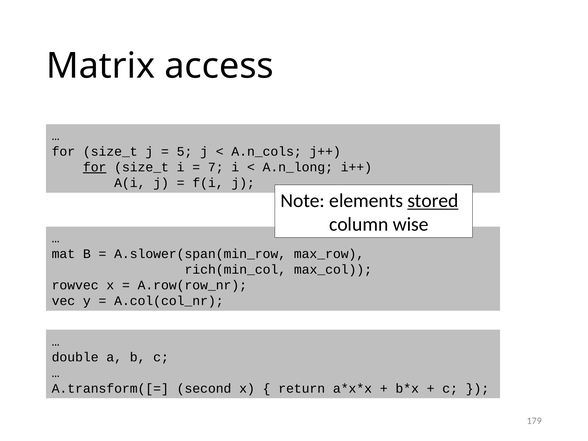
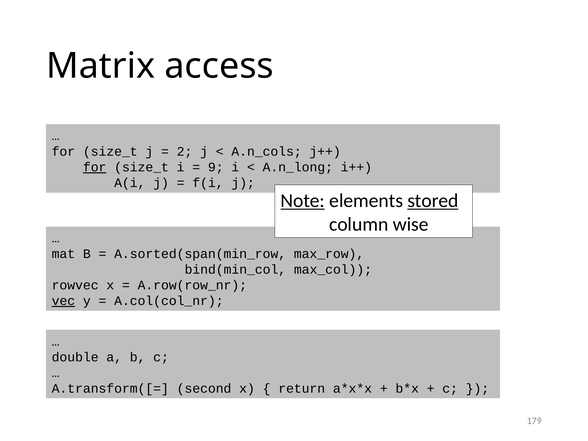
5: 5 -> 2 (185, 152)
7: 7 -> 9 (216, 167)
Note underline: none -> present (303, 201)
A.slower(span(min_row: A.slower(span(min_row -> A.sorted(span(min_row (200, 254)
rich(min_col: rich(min_col -> bind(min_col (235, 270)
vec underline: none -> present (63, 301)
